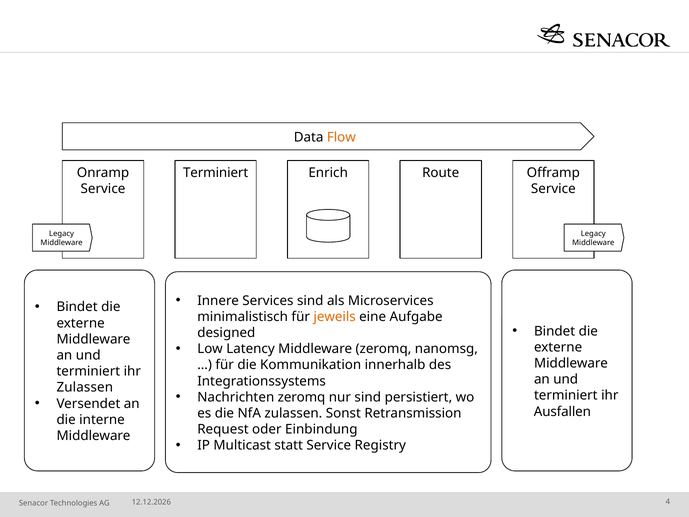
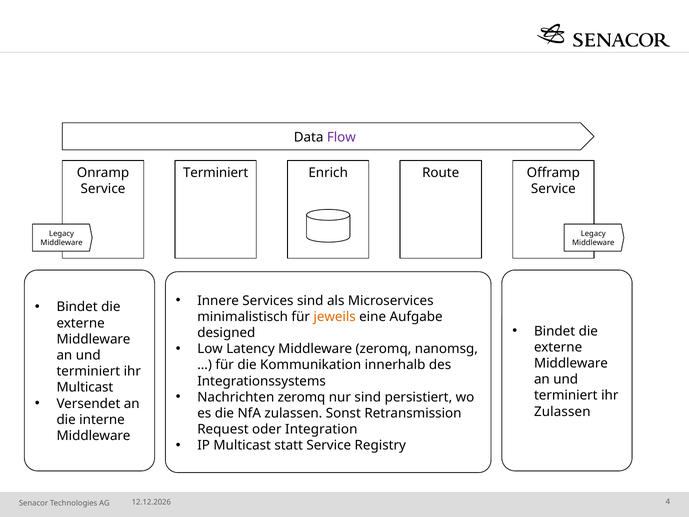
Flow colour: orange -> purple (341, 137)
Zulassen: Zulassen -> Multicast (85, 387)
Ausfallen: Ausfallen -> Zulassen (562, 411)
Einbindung: Einbindung -> Integration (321, 429)
